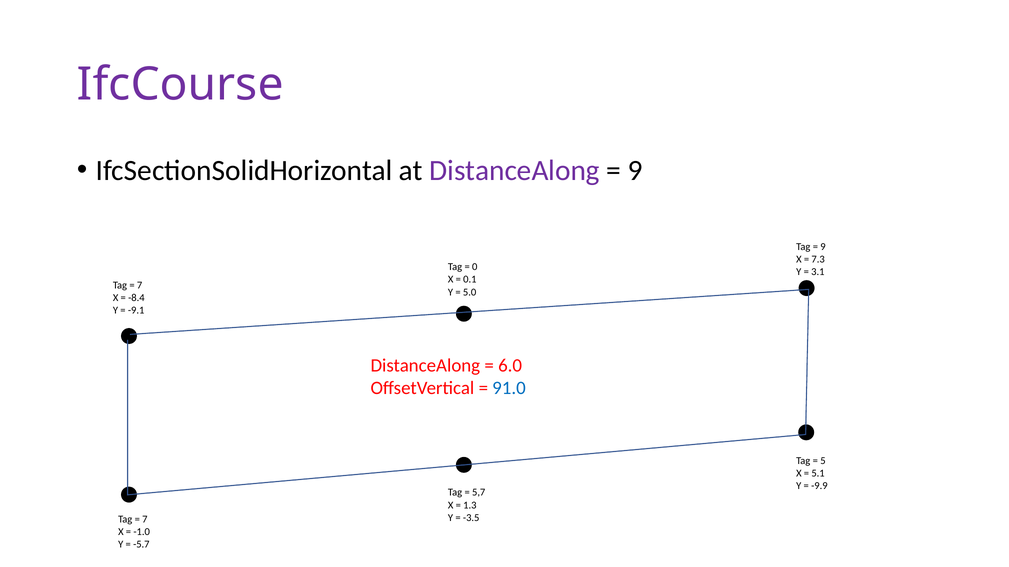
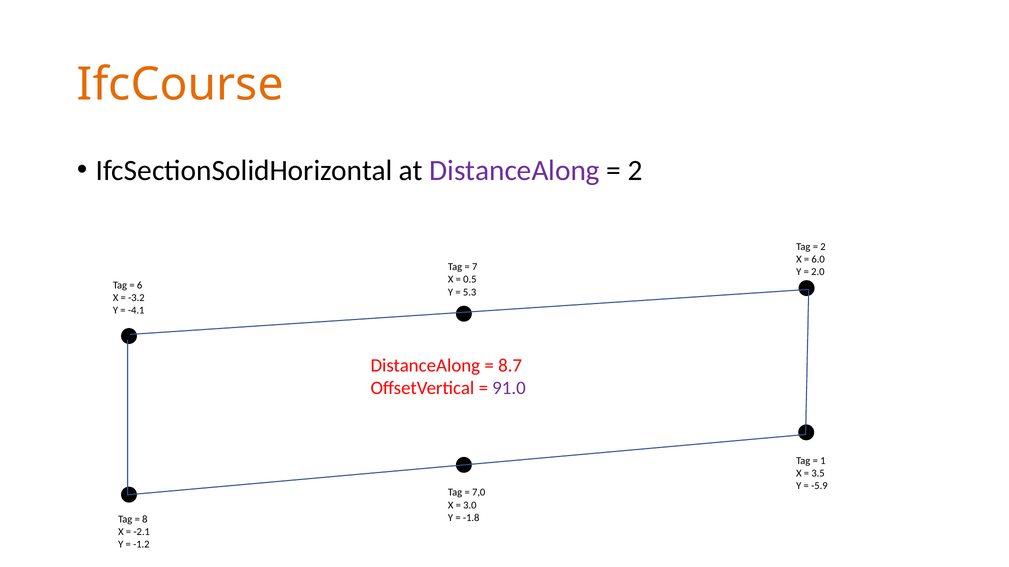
IfcCourse colour: purple -> orange (180, 85)
9: 9 -> 2 (635, 171)
9: 9 -> 2 (823, 247)
7.3: 7.3 -> 6.0 (818, 259)
0: 0 -> 7 (475, 267)
3.1: 3.1 -> 2.0 (818, 272)
0.1: 0.1 -> 0.5 (470, 280)
7: 7 -> 6 (140, 285)
5.0: 5.0 -> 5.3 (470, 292)
-8.4: -8.4 -> -3.2 (136, 298)
-9.1: -9.1 -> -4.1 (136, 311)
6.0: 6.0 -> 8.7 (510, 366)
91.0 colour: blue -> purple (509, 388)
5: 5 -> 1 (823, 461)
5.1: 5.1 -> 3.5 (818, 474)
-9.9: -9.9 -> -5.9 (819, 486)
5,7: 5,7 -> 7,0 (479, 493)
1.3: 1.3 -> 3.0 (470, 506)
-3.5: -3.5 -> -1.8 (471, 518)
7: 7 -> 8 (145, 520)
-1.0: -1.0 -> -2.1 (142, 532)
-5.7: -5.7 -> -1.2 (141, 545)
